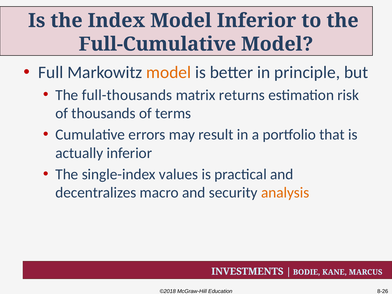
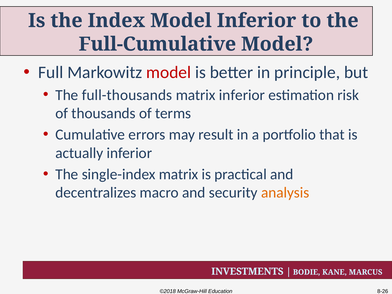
model colour: orange -> red (169, 72)
matrix returns: returns -> inferior (242, 95)
single-index values: values -> matrix (179, 174)
